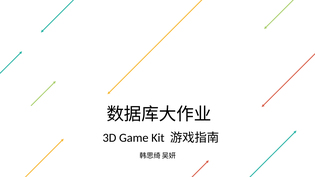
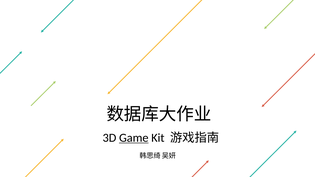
Game underline: none -> present (134, 138)
